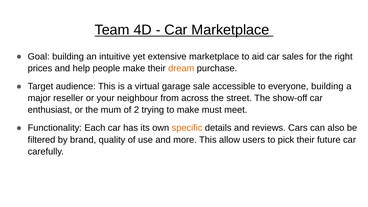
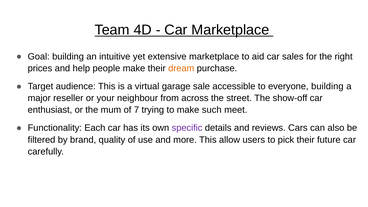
2: 2 -> 7 (137, 110)
must: must -> such (212, 110)
specific colour: orange -> purple (187, 128)
